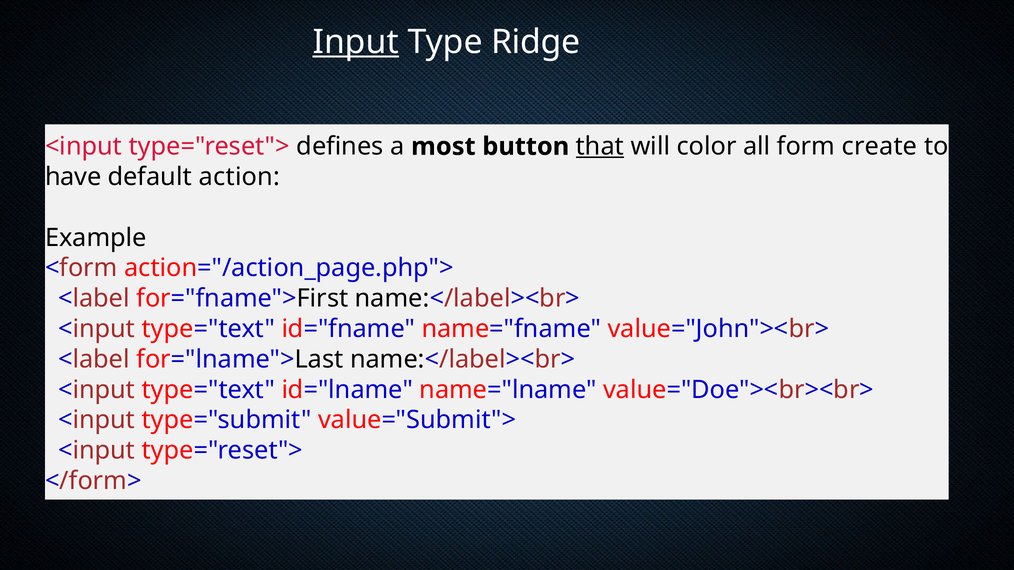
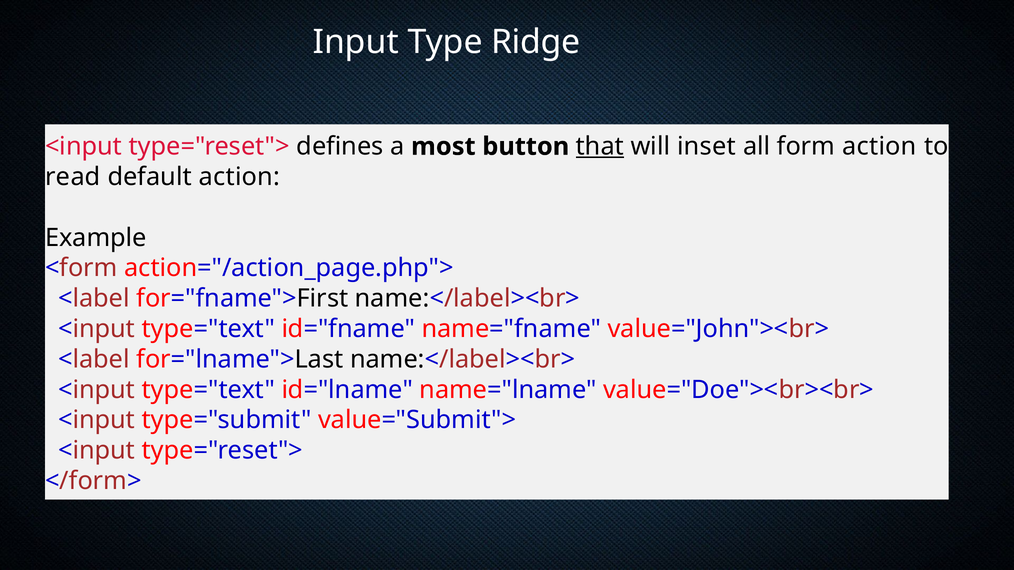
Input underline: present -> none (356, 42)
color: color -> inset (706, 147)
form create: create -> action (879, 147)
have: have -> read (73, 177)
